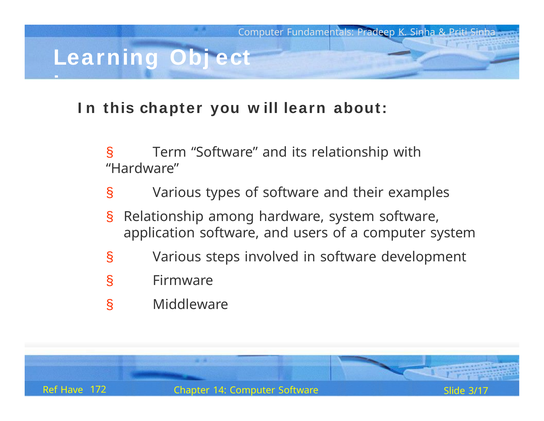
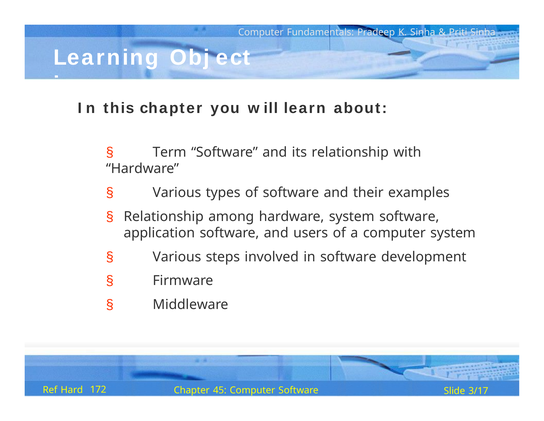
Have: Have -> Hard (72, 390)
14: 14 -> 45 (220, 390)
